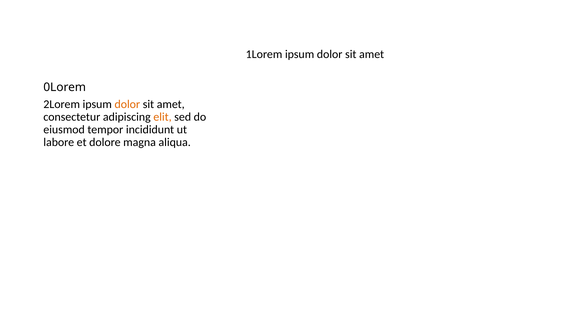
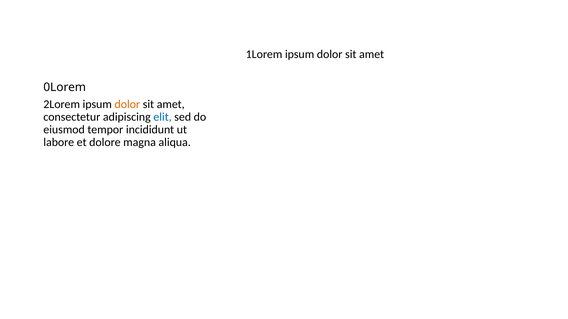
elit colour: orange -> blue (163, 117)
